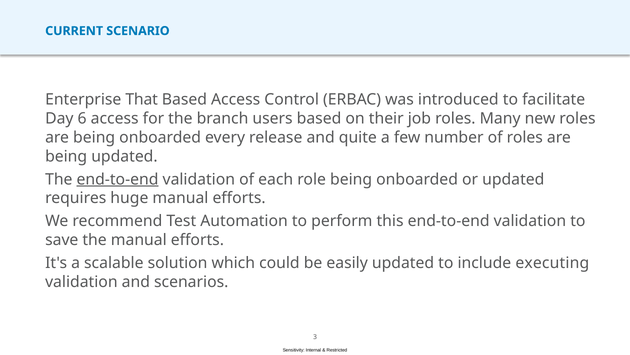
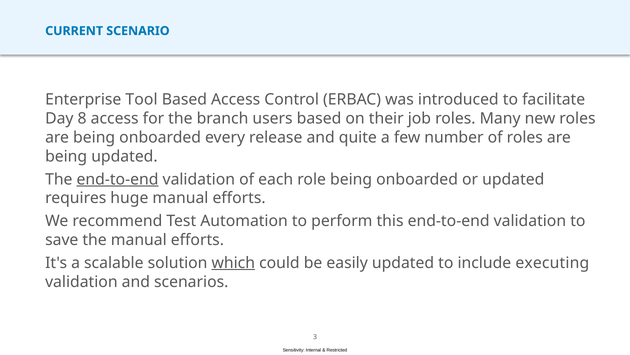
That: That -> Tool (142, 99)
6: 6 -> 8 (82, 118)
which underline: none -> present (233, 262)
